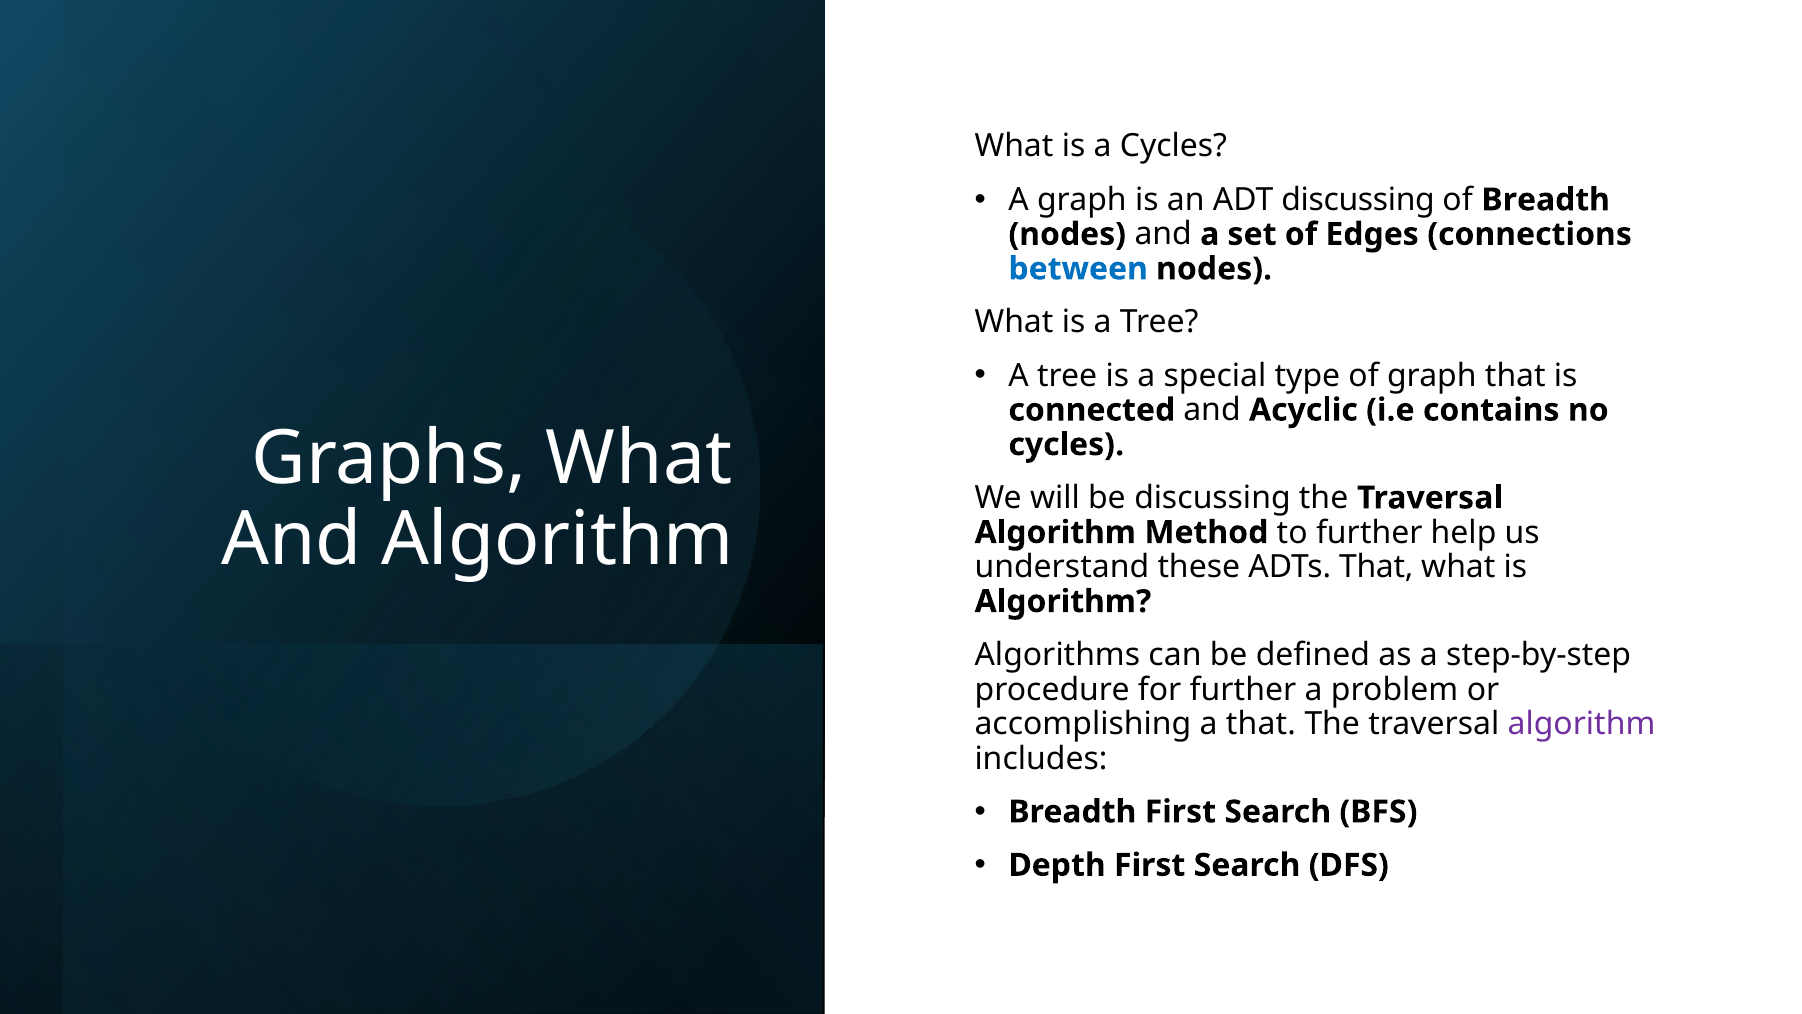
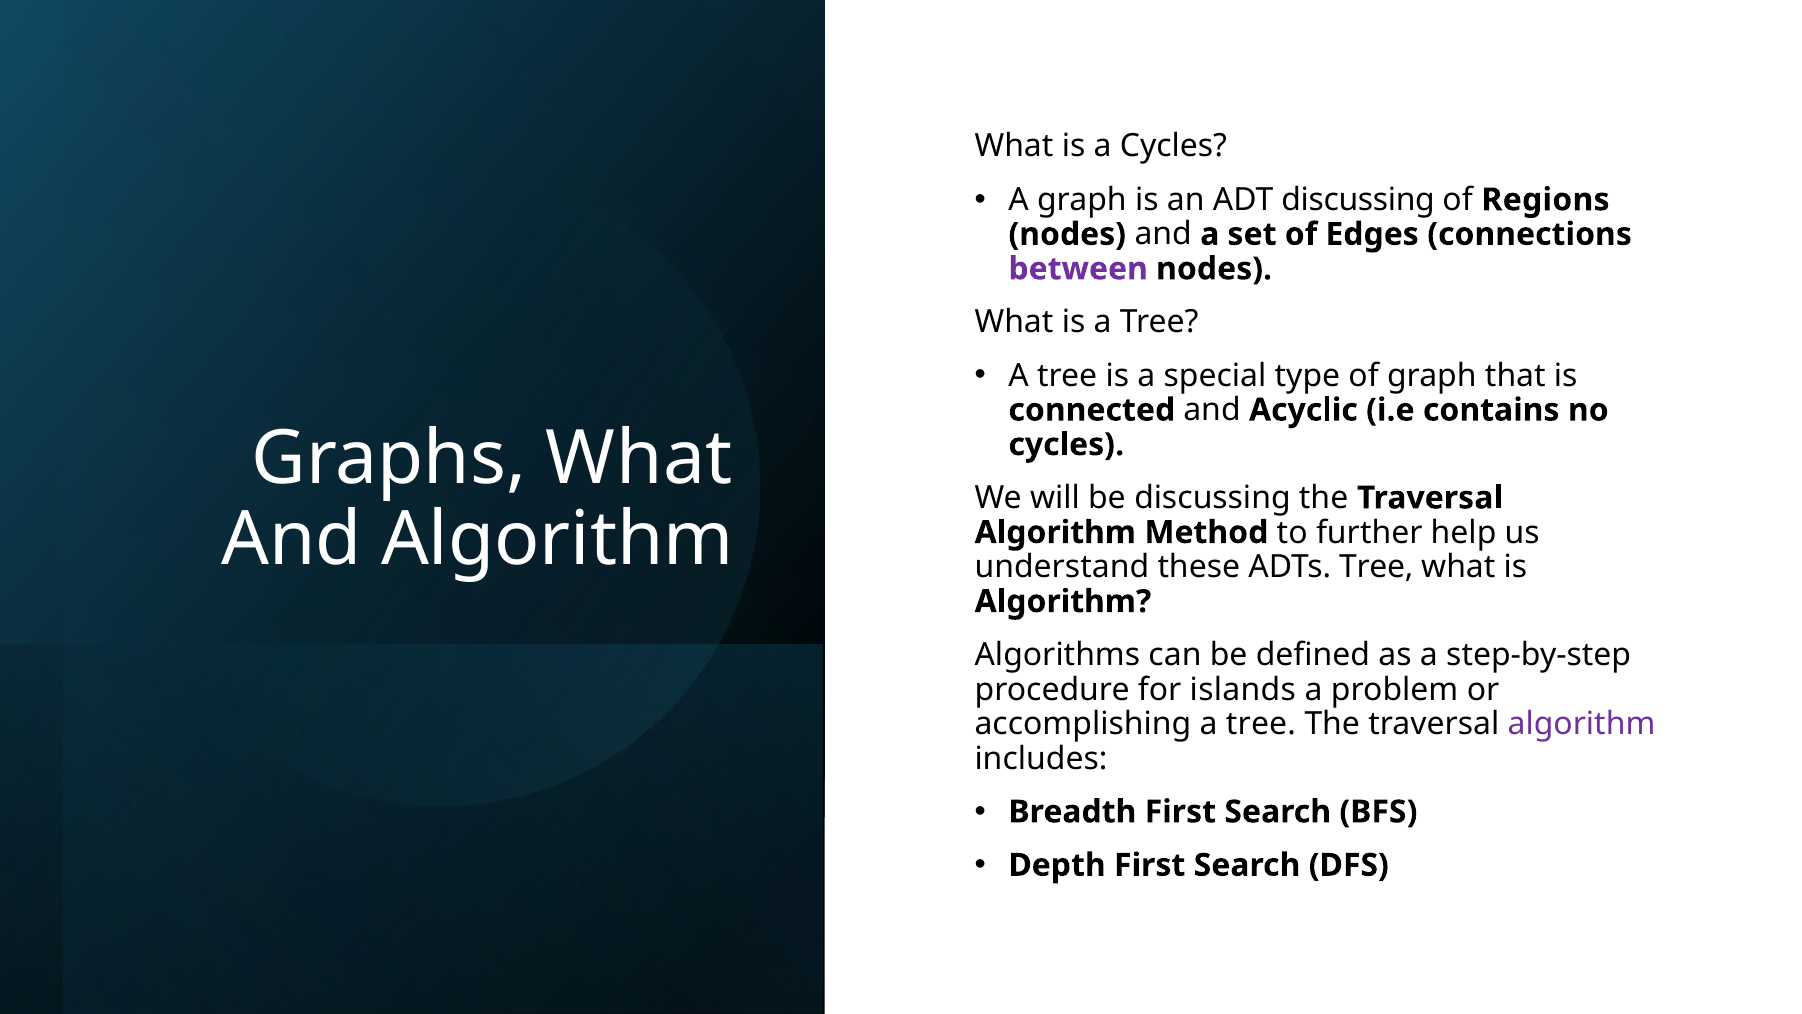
of Breadth: Breadth -> Regions (1546, 200)
between colour: blue -> purple (1078, 269)
ADTs That: That -> Tree (1376, 567)
for further: further -> islands (1243, 689)
accomplishing a that: that -> tree (1261, 724)
